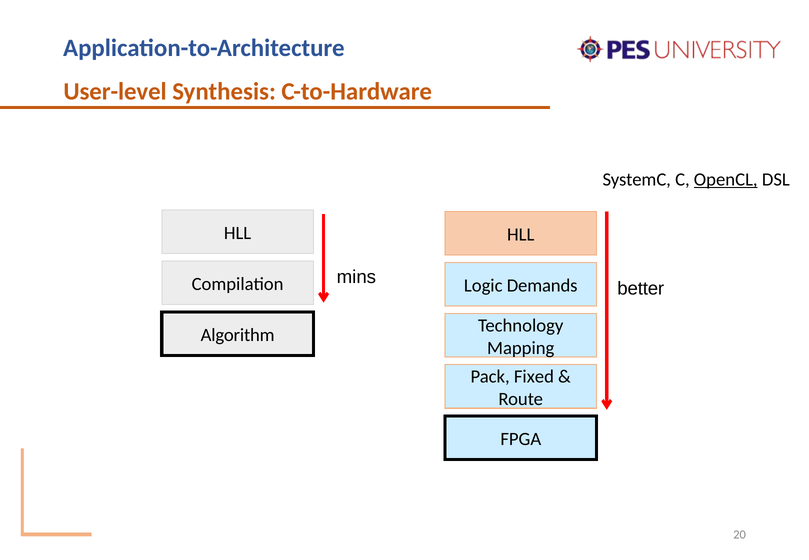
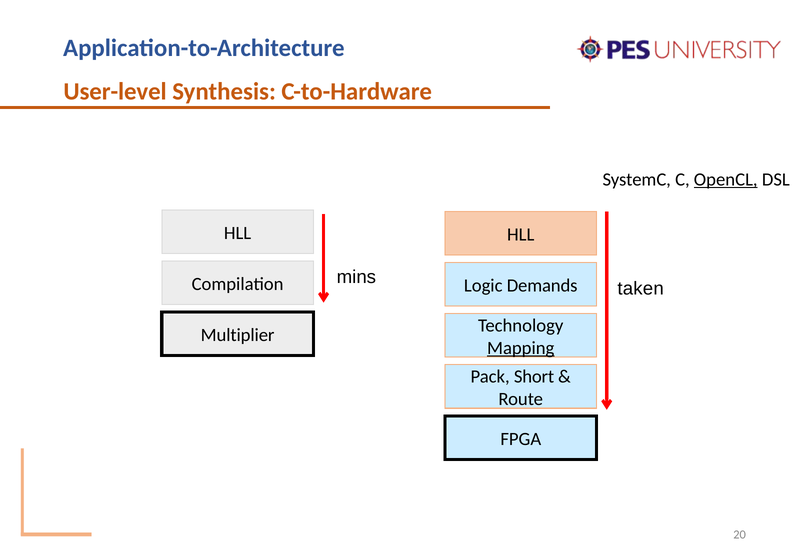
better: better -> taken (641, 289)
Algorithm: Algorithm -> Multiplier (238, 335)
Mapping underline: none -> present (521, 348)
Fixed: Fixed -> Short (534, 377)
